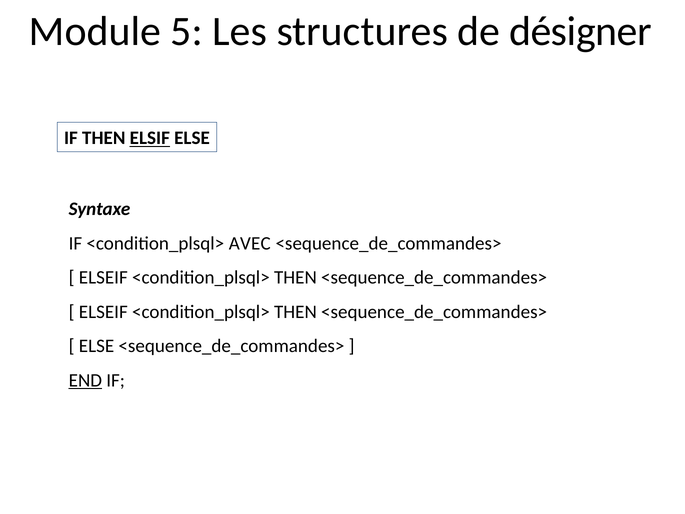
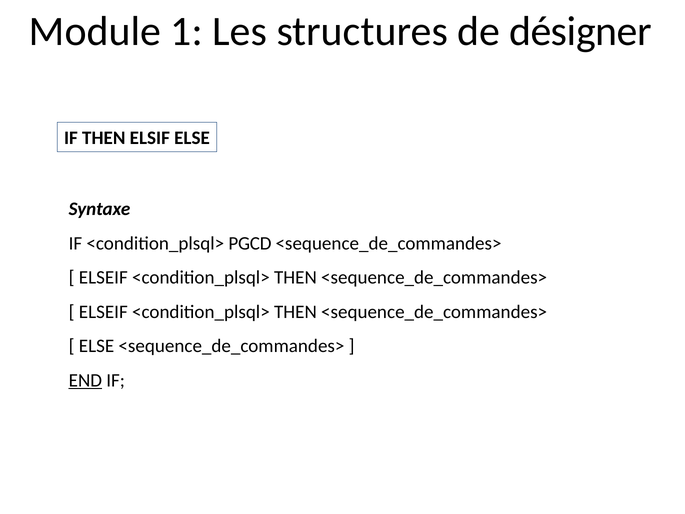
5: 5 -> 1 (187, 31)
ELSIF underline: present -> none (150, 138)
AVEC: AVEC -> PGCD (250, 243)
